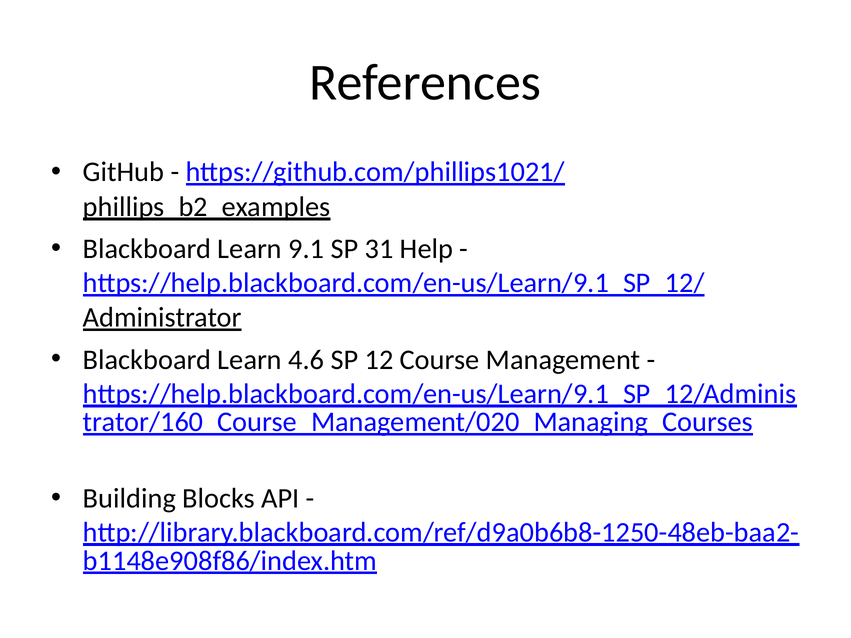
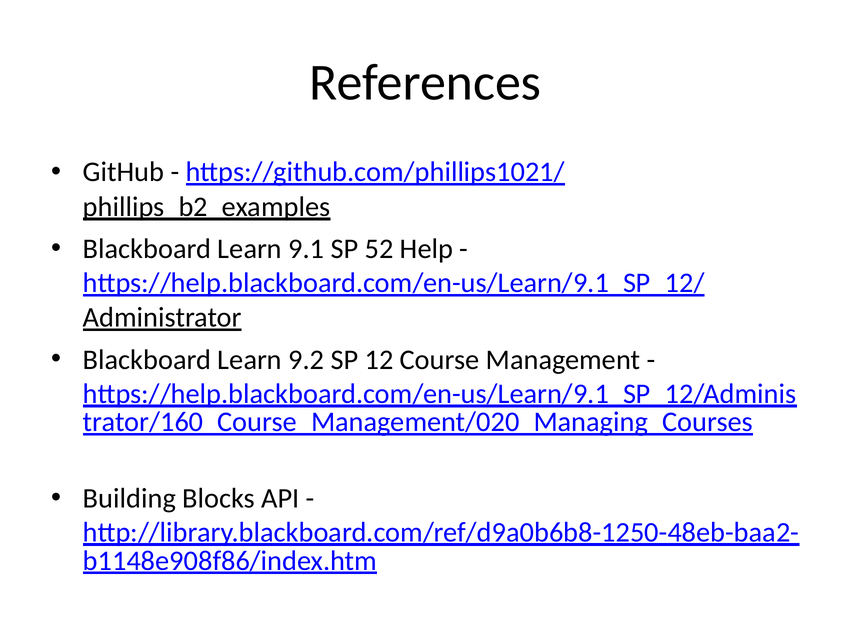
31: 31 -> 52 (379, 249)
4.6: 4.6 -> 9.2 (306, 360)
